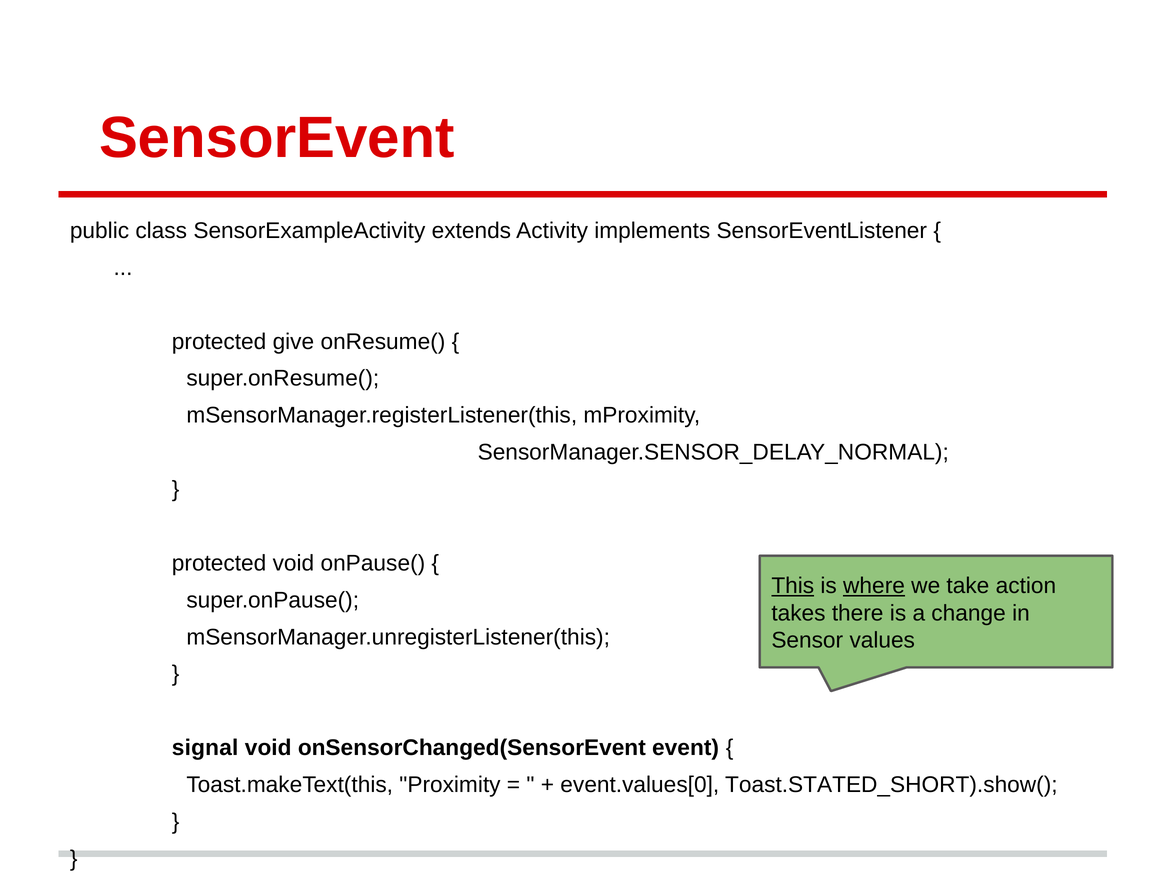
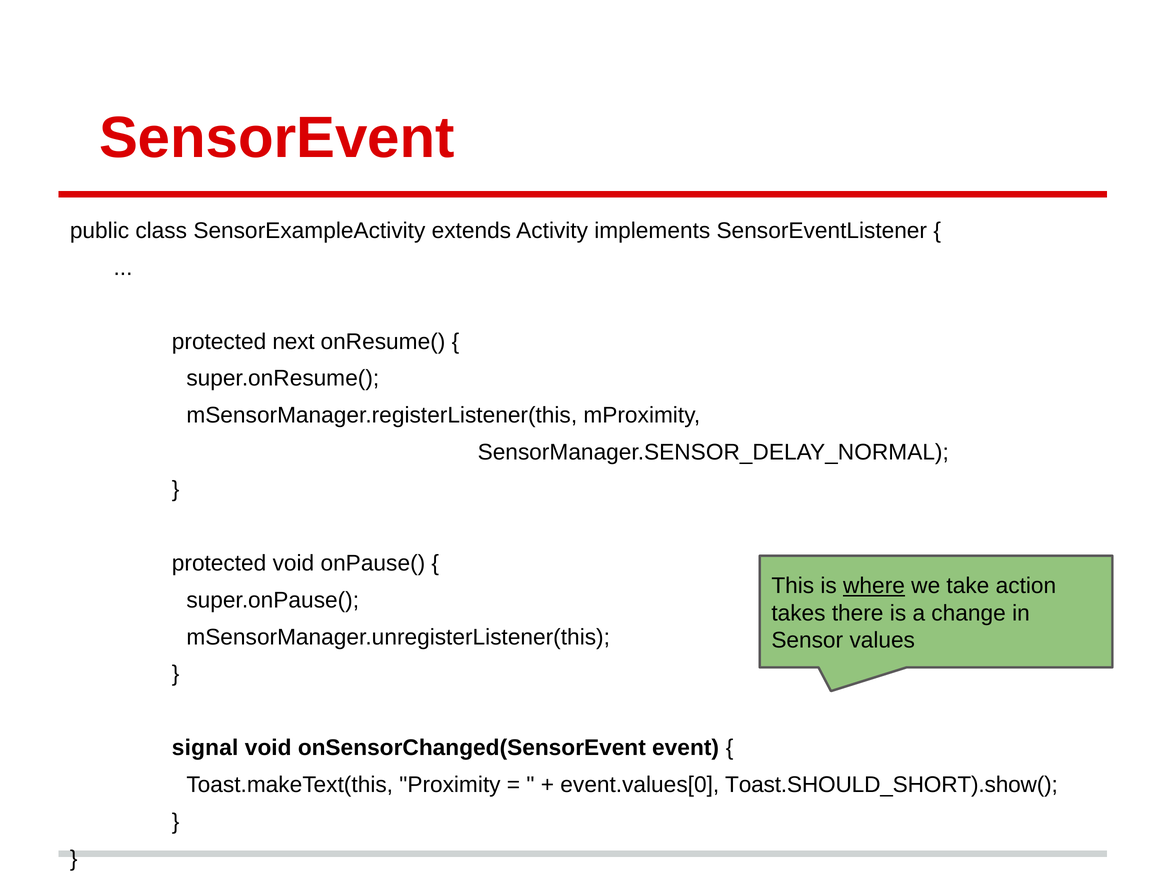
give: give -> next (294, 341)
This underline: present -> none (793, 586)
Toast.STATED_SHORT).show(: Toast.STATED_SHORT).show( -> Toast.SHOULD_SHORT).show( (891, 785)
